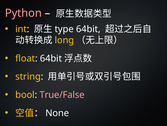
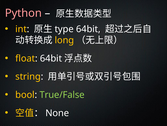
True/False colour: pink -> light green (62, 94)
